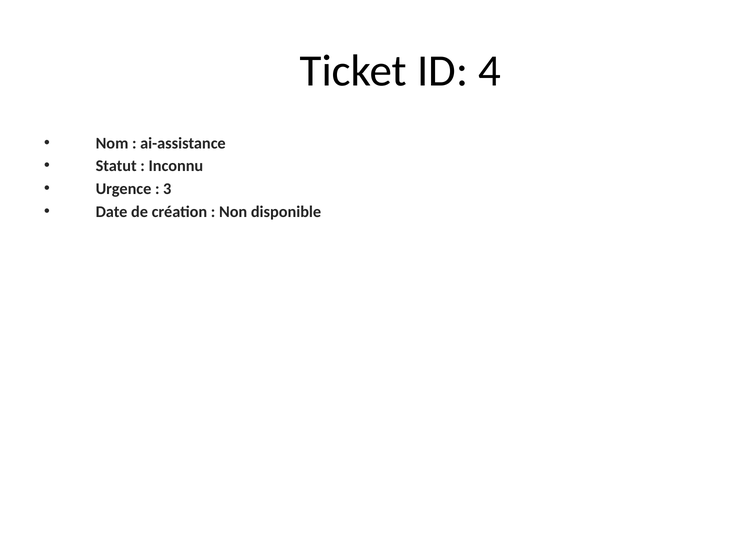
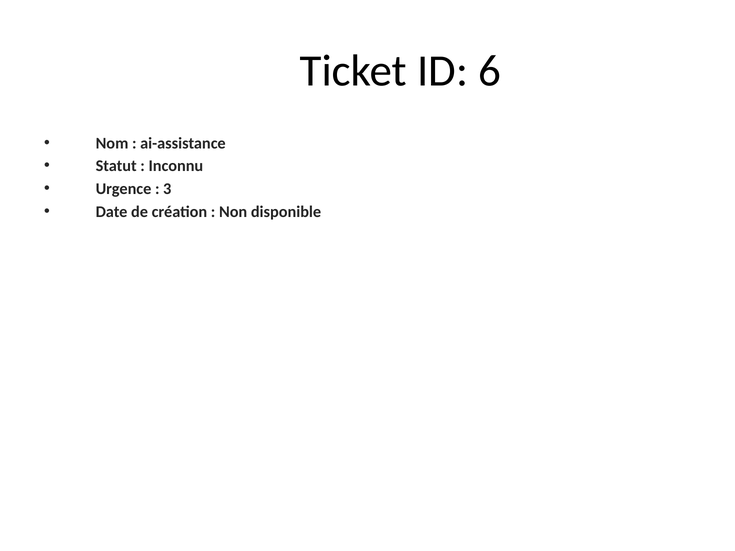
4: 4 -> 6 (490, 71)
